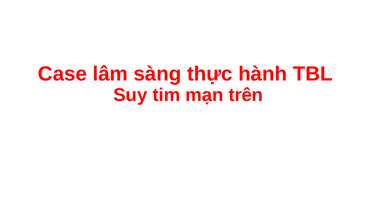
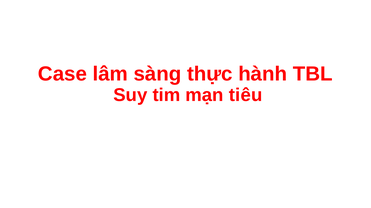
trên: trên -> tiêu (246, 95)
